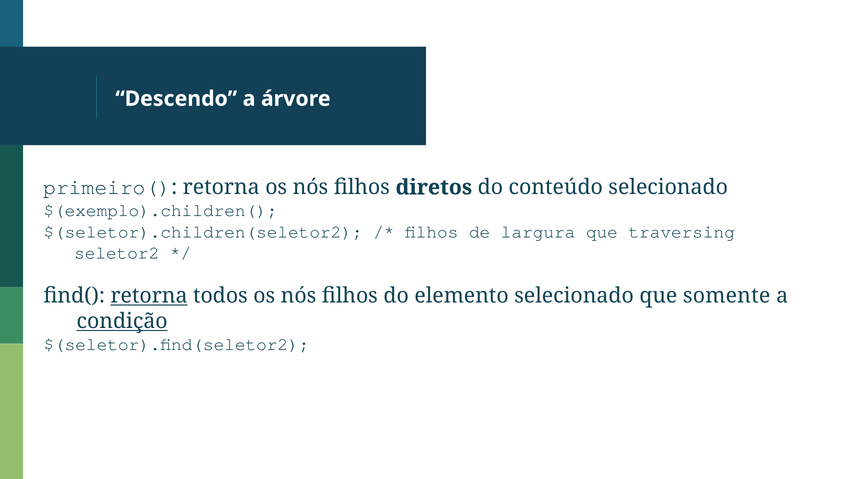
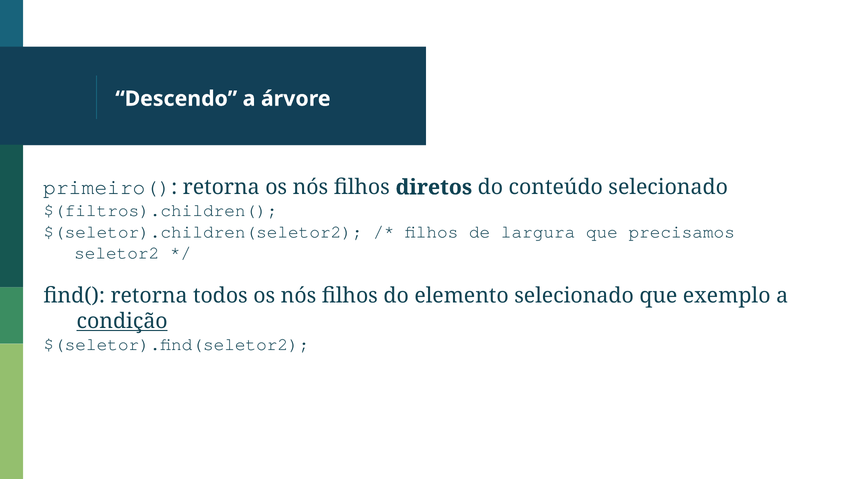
$(exemplo).children(: $(exemplo).children( -> $(filtros).children( (160, 211)
traversing: traversing -> precisamos (682, 232)
retorna underline: present -> none (149, 296)
somente: somente -> exemplo (727, 296)
